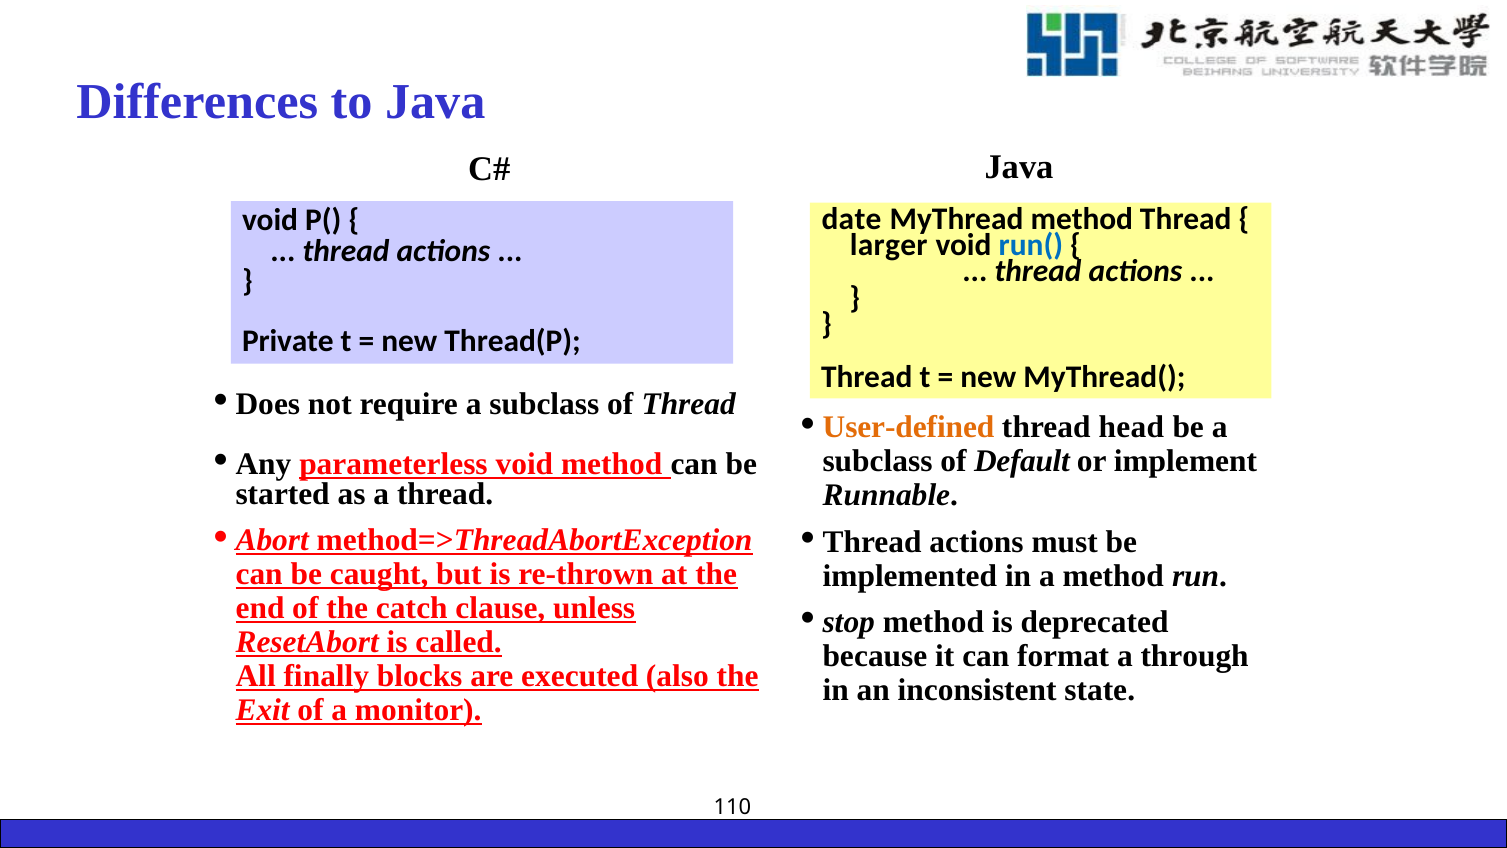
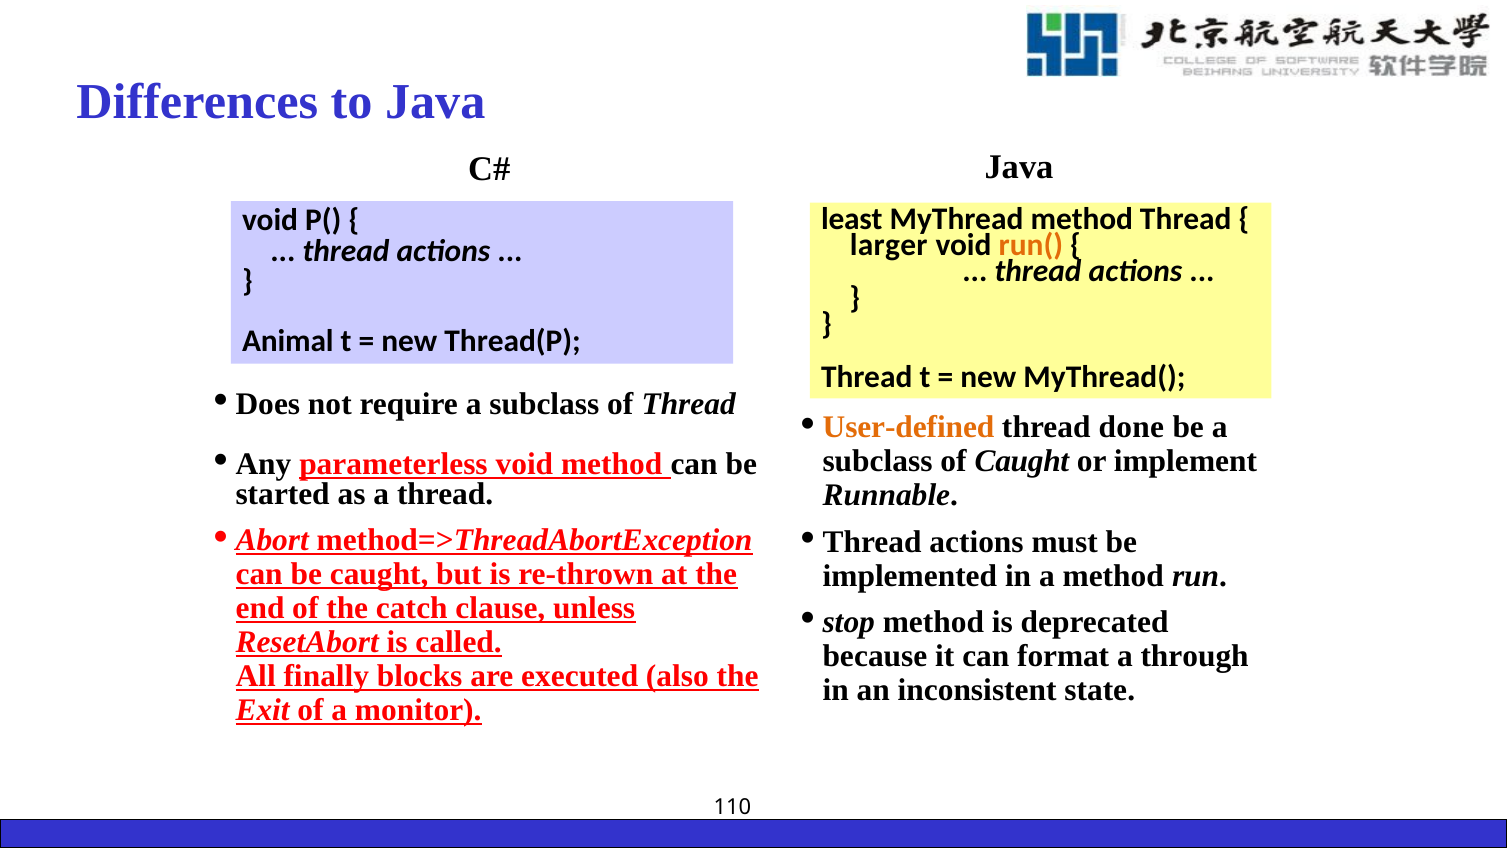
date: date -> least (852, 219)
run( colour: blue -> orange (1031, 245)
Private: Private -> Animal (288, 341)
head: head -> done (1131, 427)
of Default: Default -> Caught (1022, 461)
